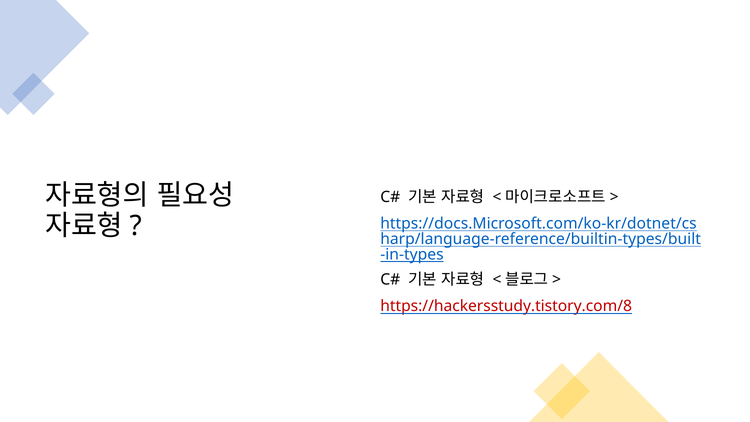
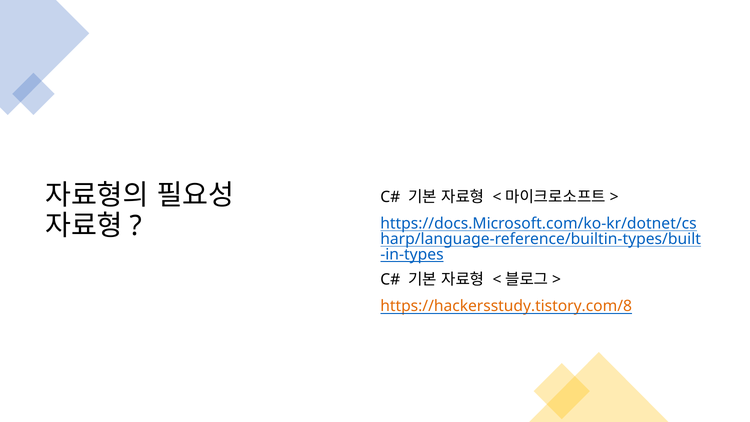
https://hackersstudy.tistory.com/8 colour: red -> orange (506, 306)
